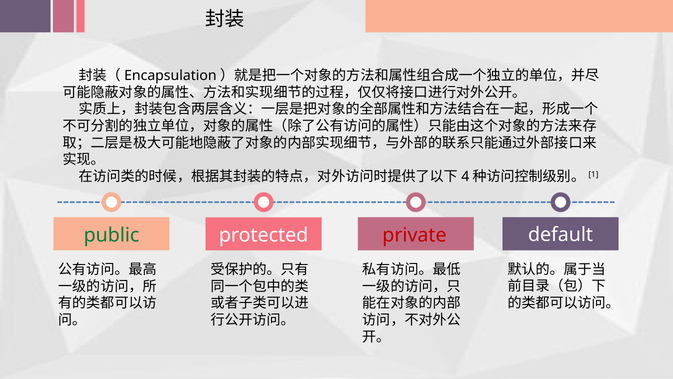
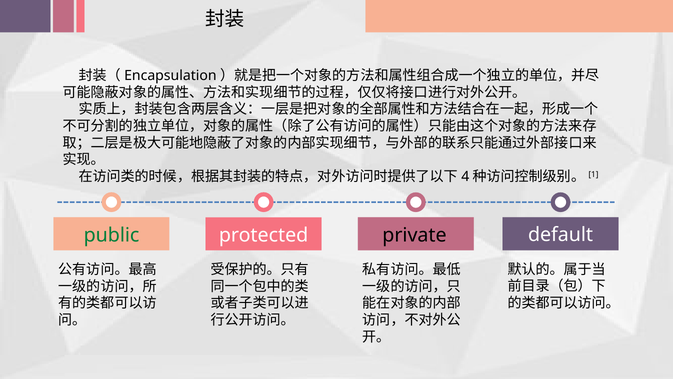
private colour: red -> black (414, 235)
